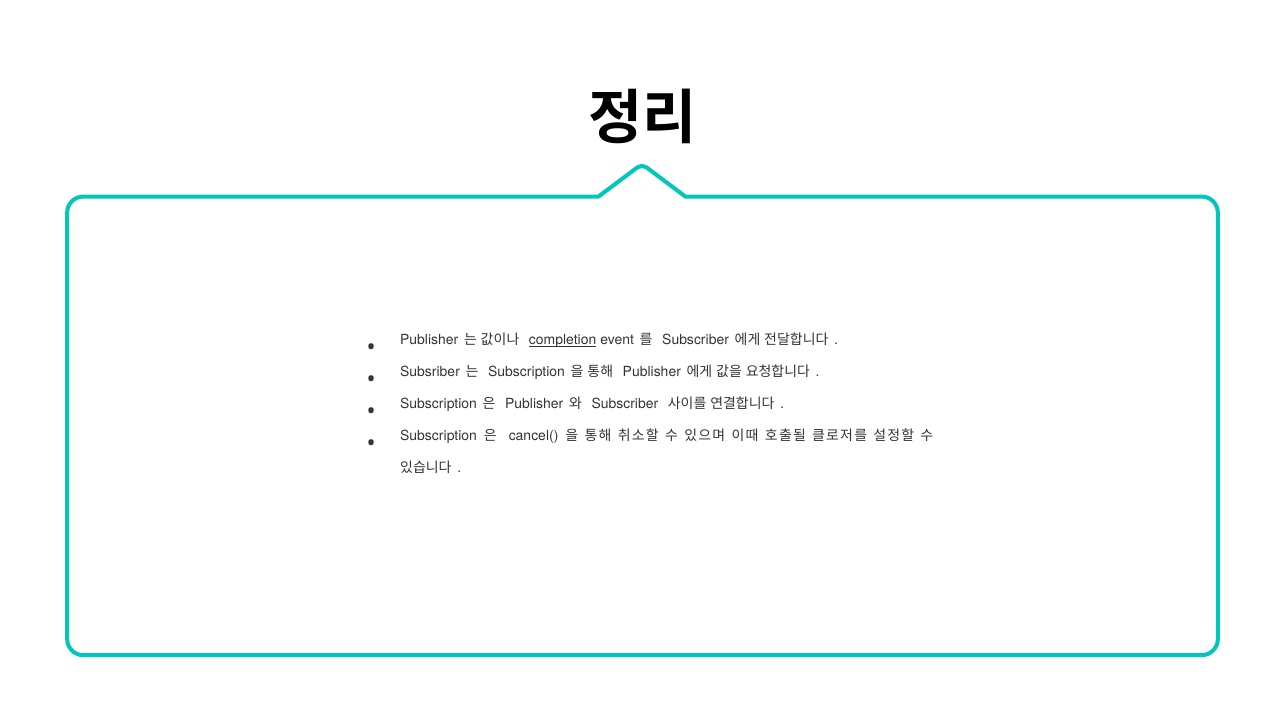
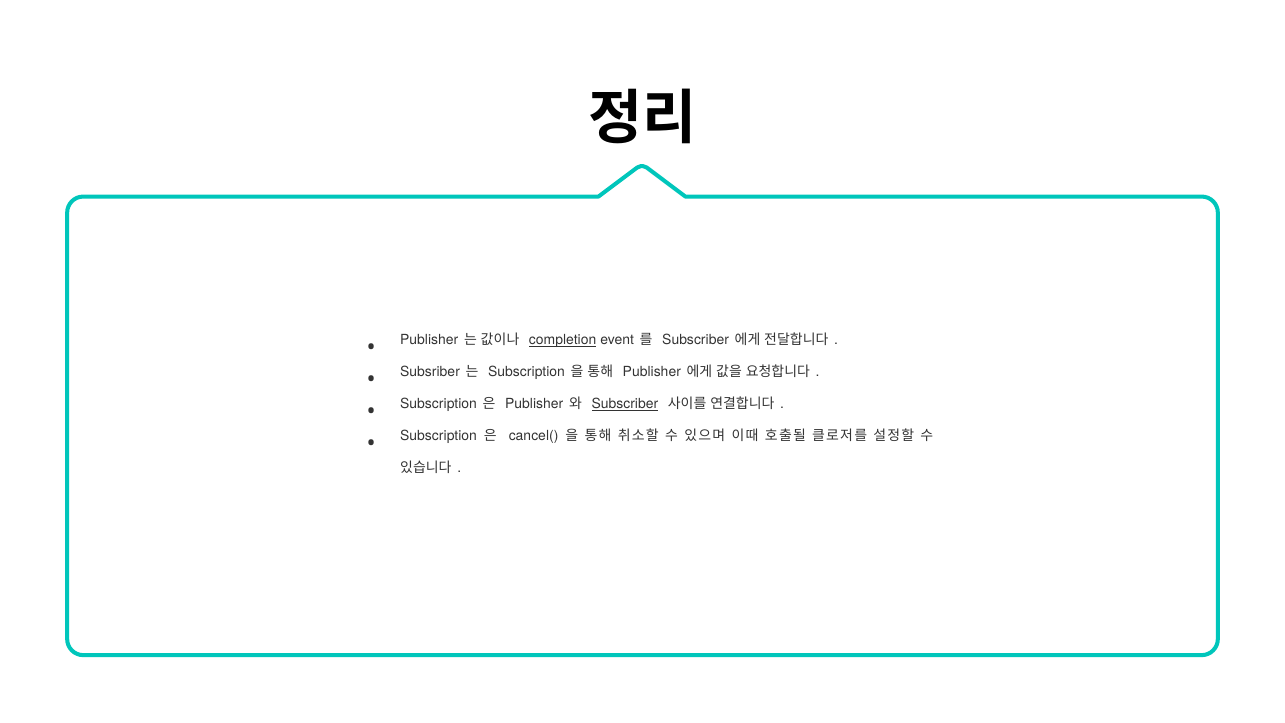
Subscriber underline: none -> present (625, 404)
